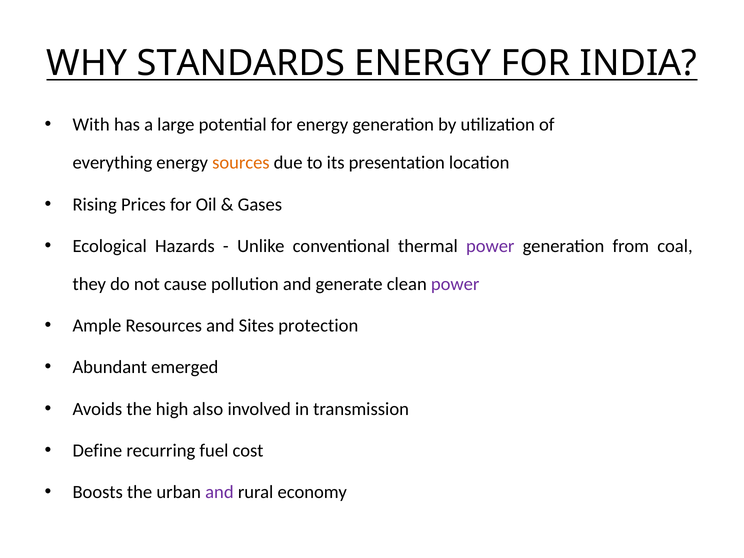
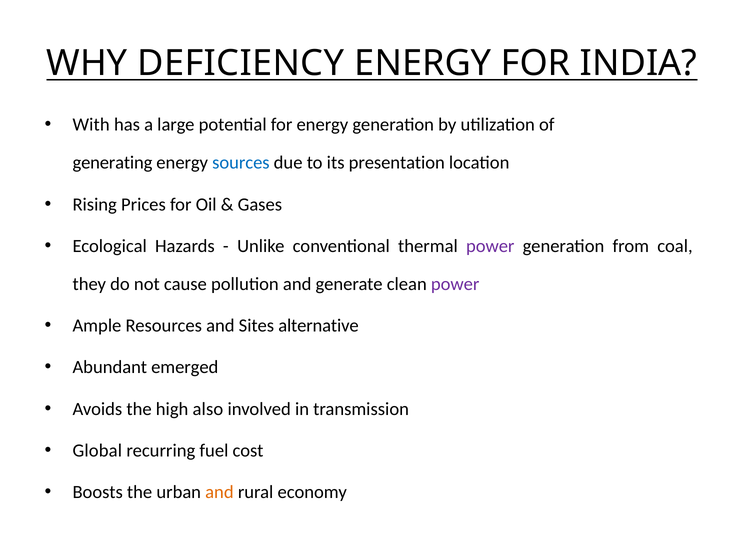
STANDARDS: STANDARDS -> DEFICIENCY (241, 63)
everything: everything -> generating (112, 163)
sources colour: orange -> blue (241, 163)
protection: protection -> alternative (318, 326)
Define: Define -> Global (97, 451)
and colour: purple -> orange (219, 492)
